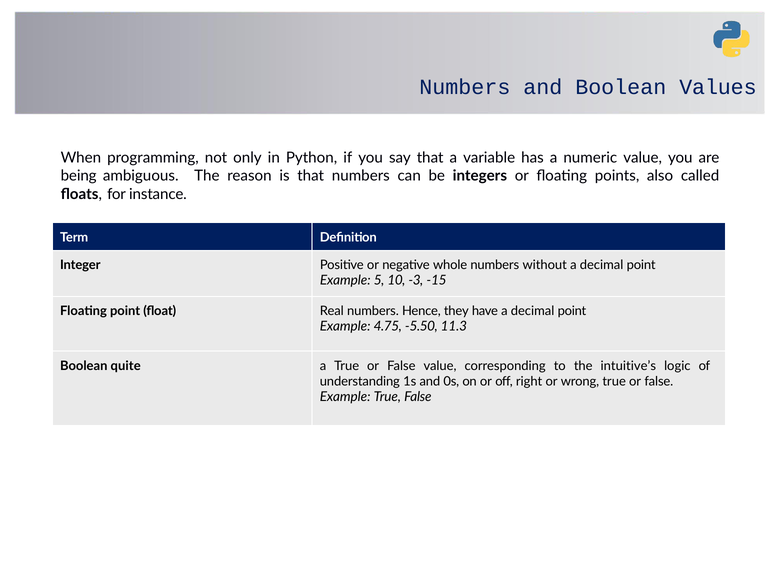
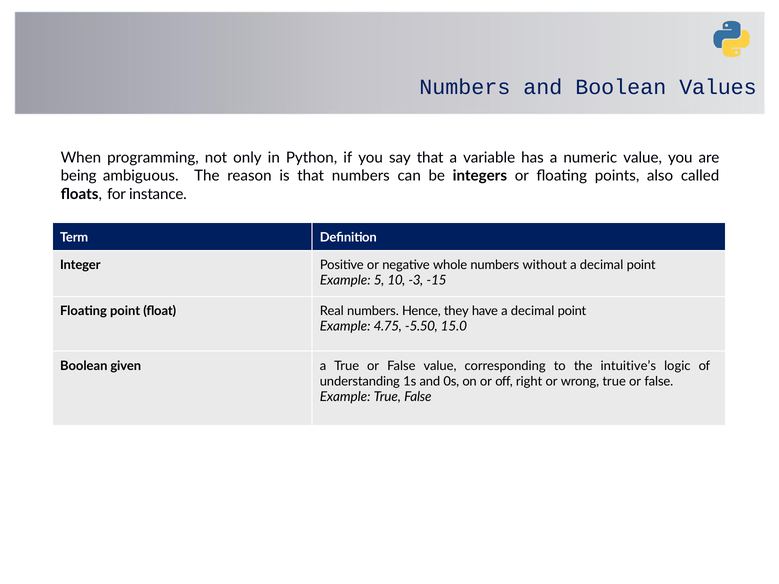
11.3: 11.3 -> 15.0 (454, 327)
quite: quite -> given (126, 366)
